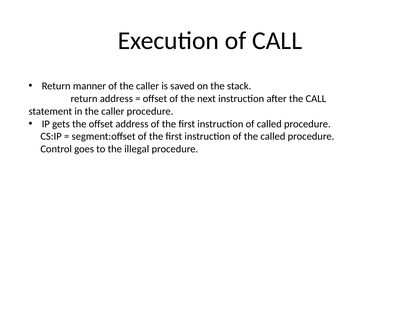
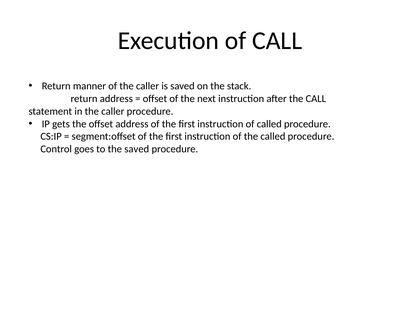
the illegal: illegal -> saved (137, 149)
